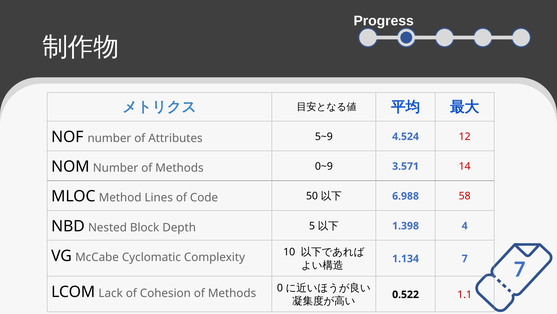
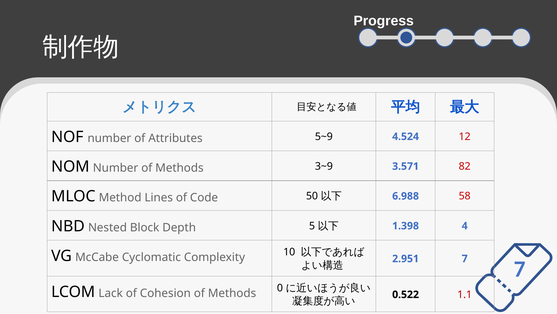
0~9: 0~9 -> 3~9 (324, 166)
14: 14 -> 82 (465, 166)
1.134: 1.134 -> 2.951 (406, 258)
